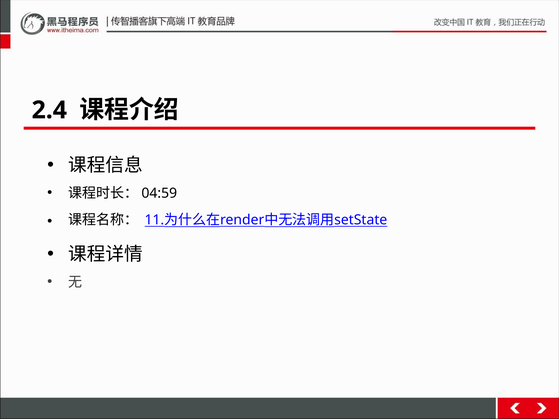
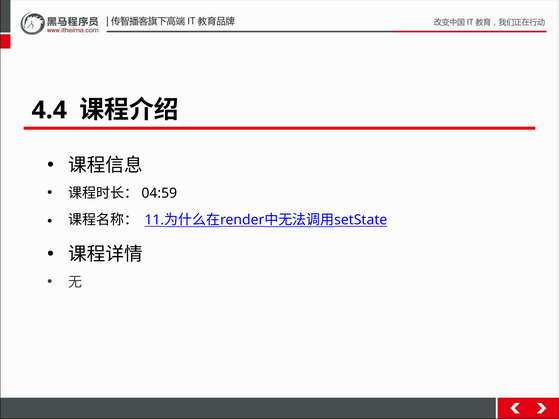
2.4: 2.4 -> 4.4 (49, 110)
